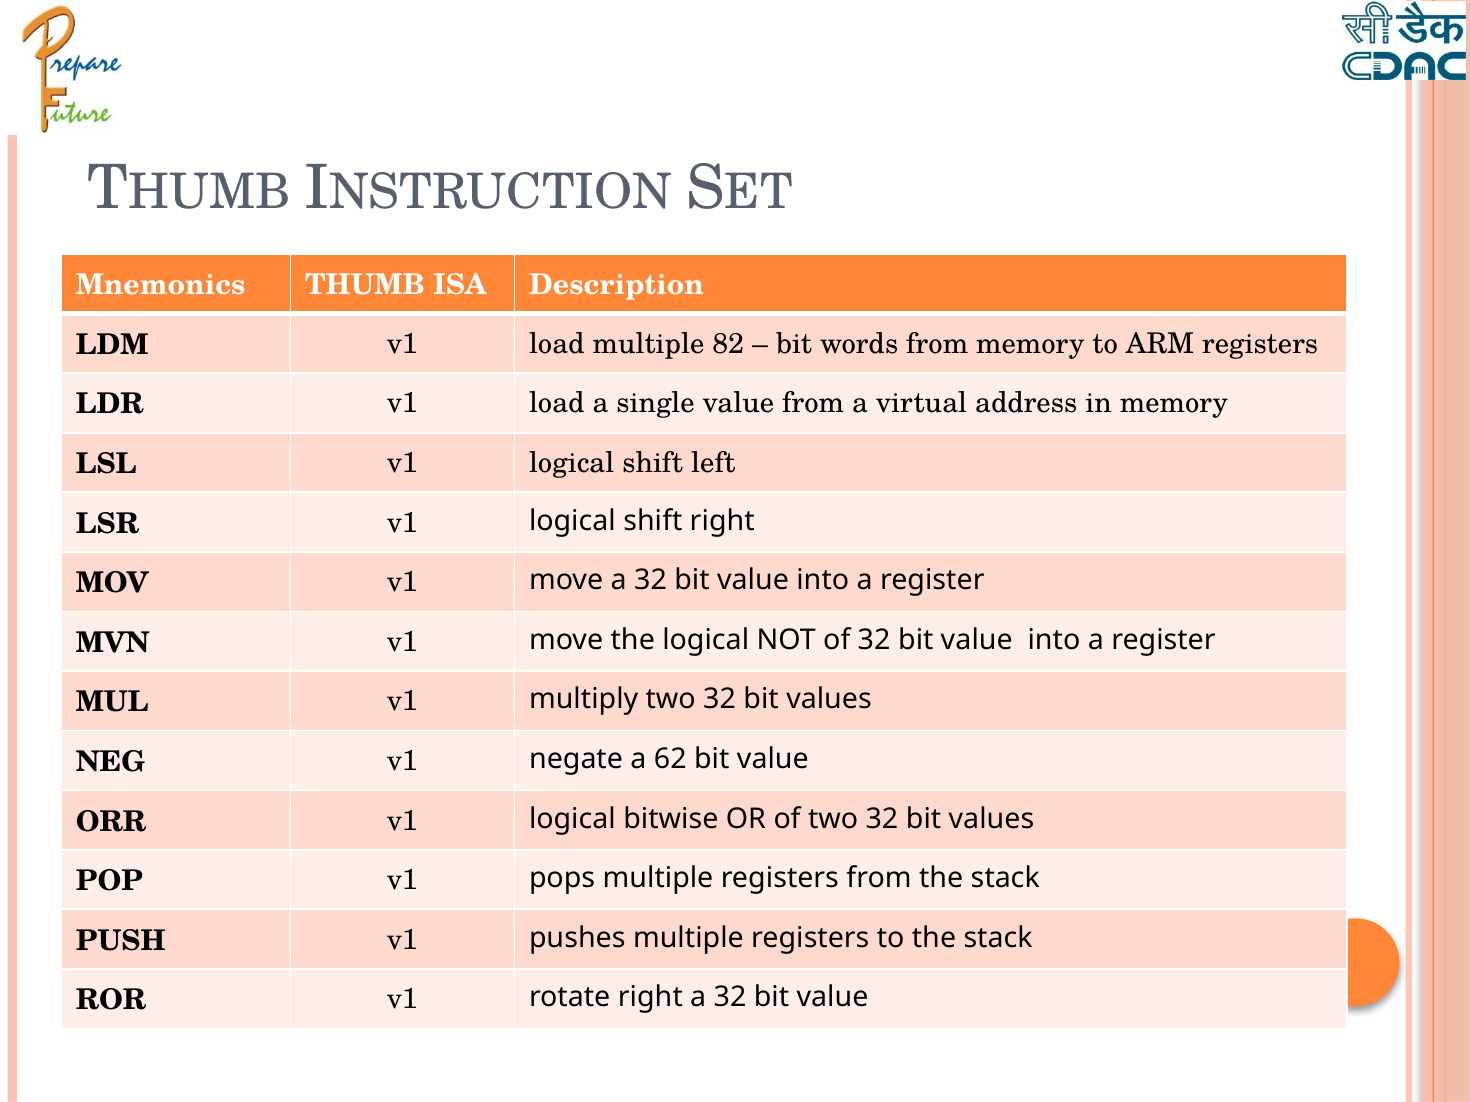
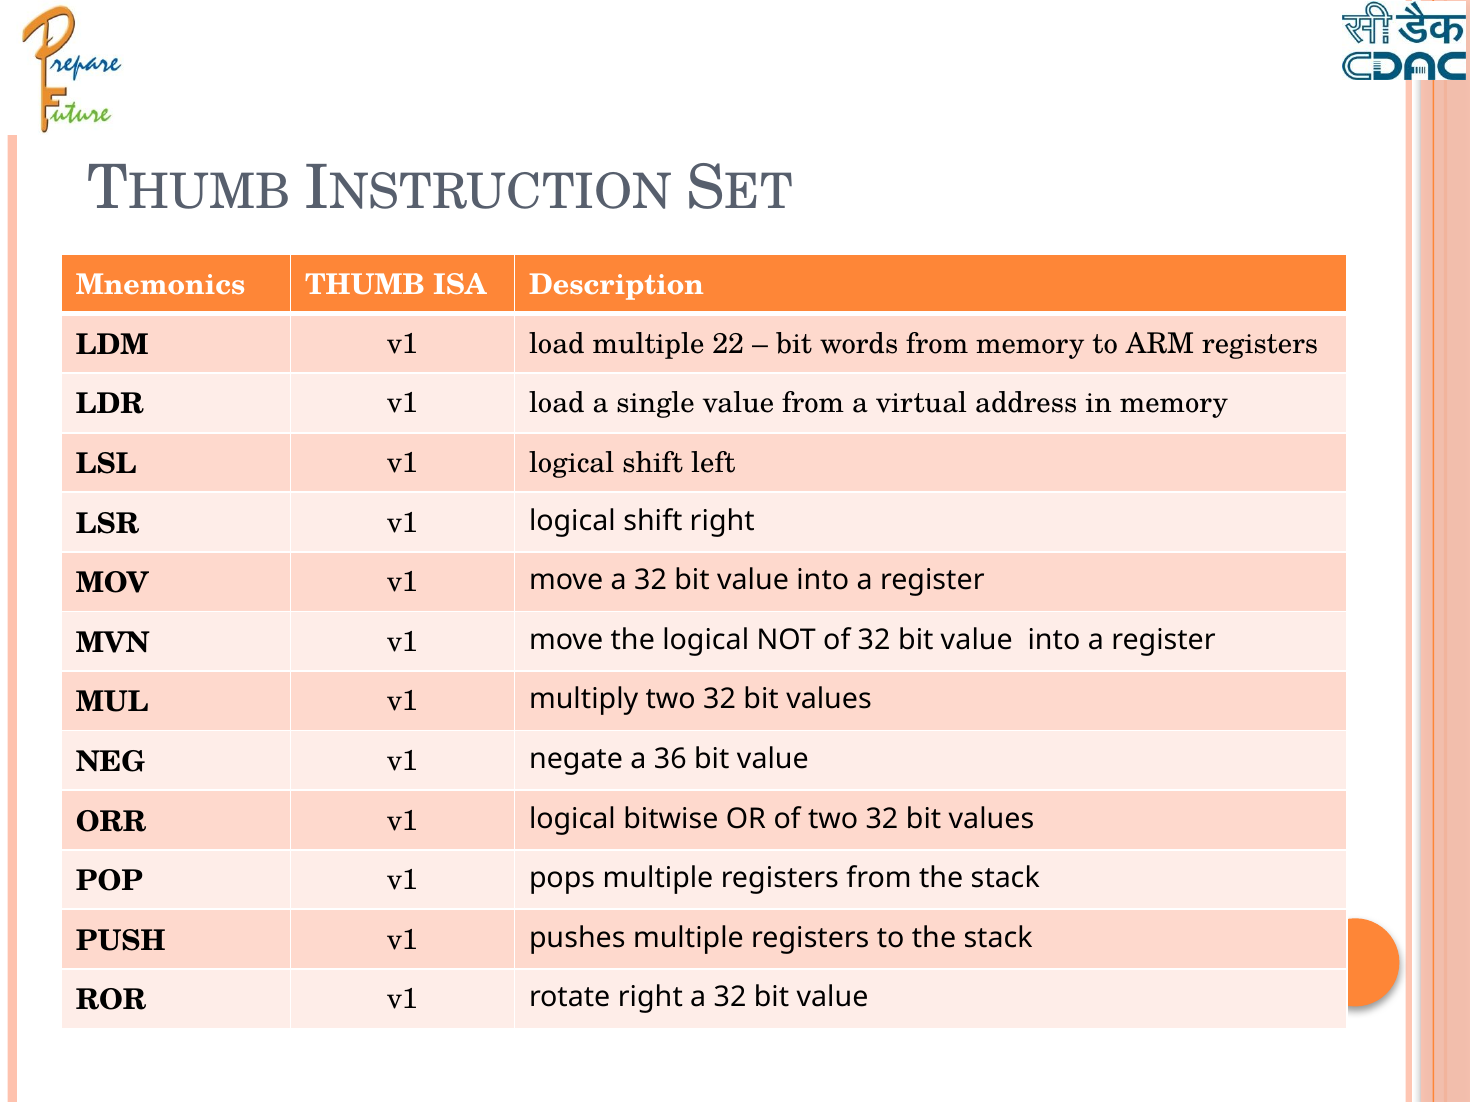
82: 82 -> 22 (728, 344)
62: 62 -> 36 (670, 759)
